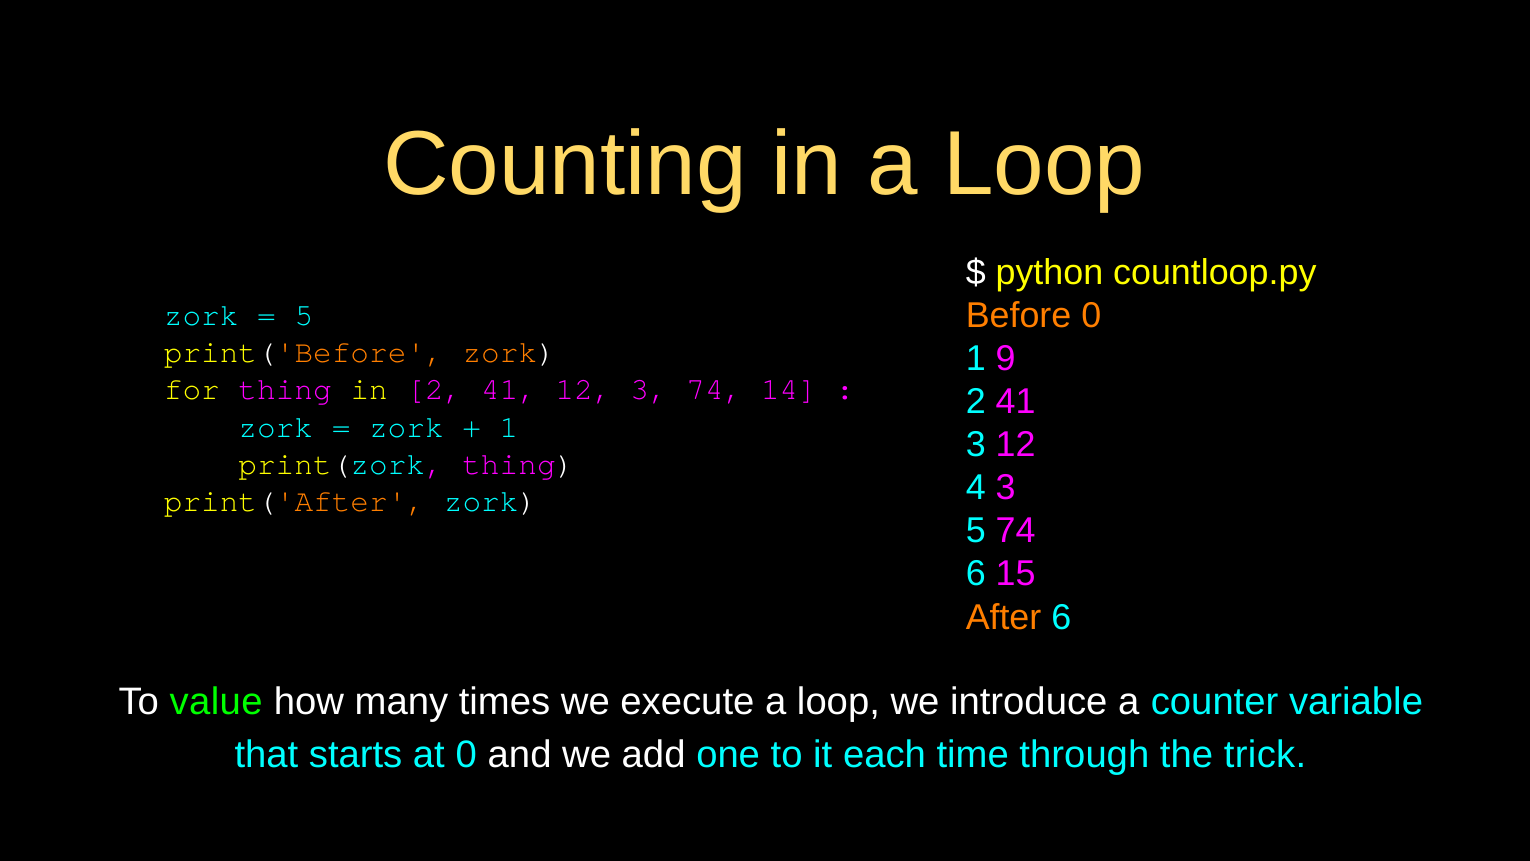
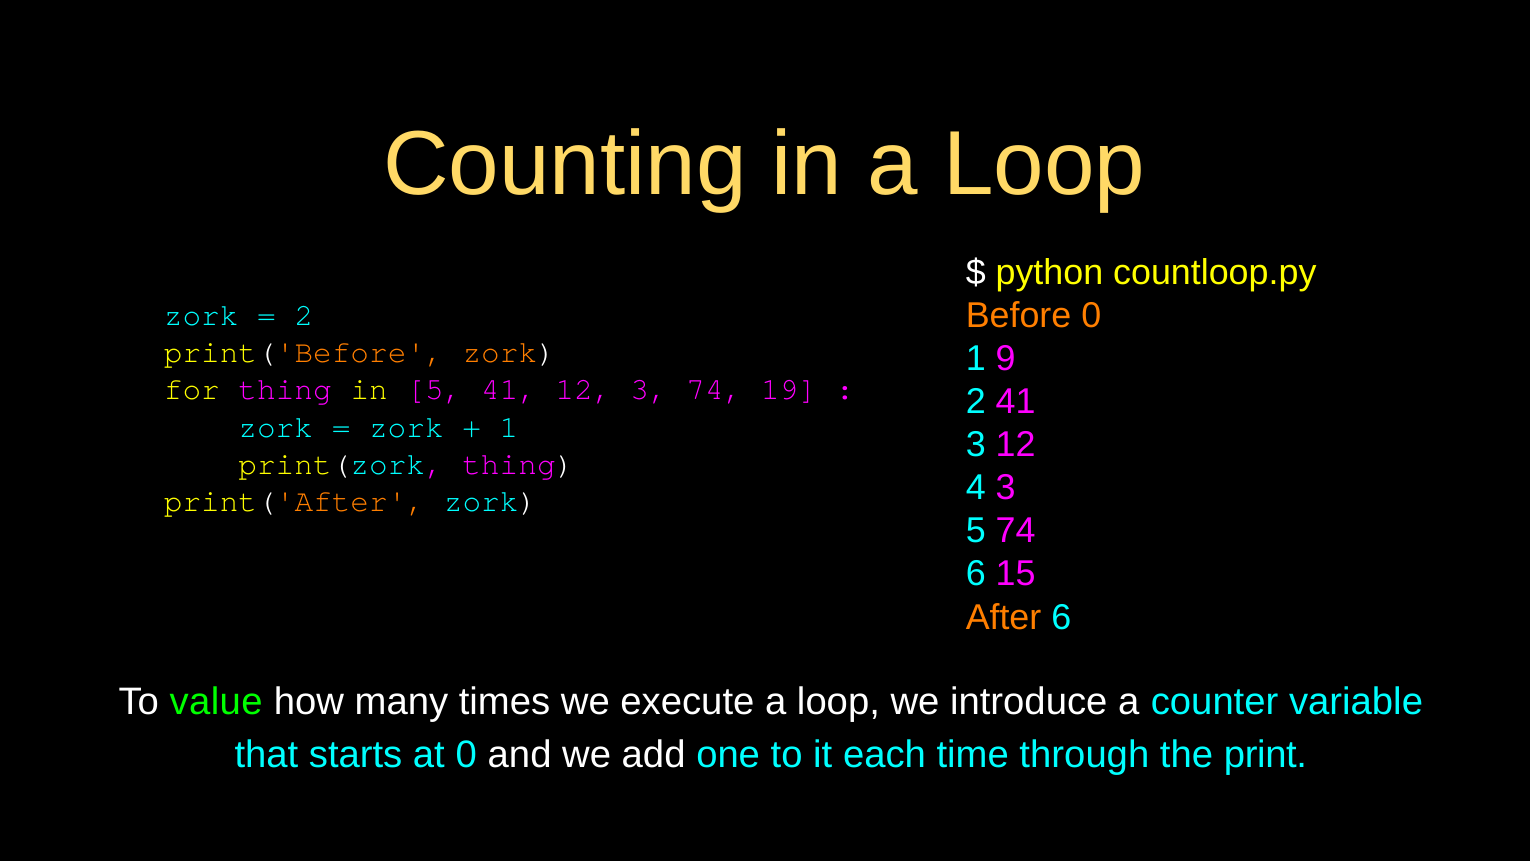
5: 5 -> 2 (304, 315)
in 2: 2 -> 5 (434, 389)
14: 14 -> 19 (789, 389)
trick: trick -> print (1265, 755)
